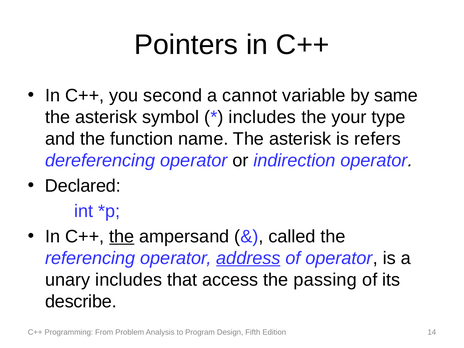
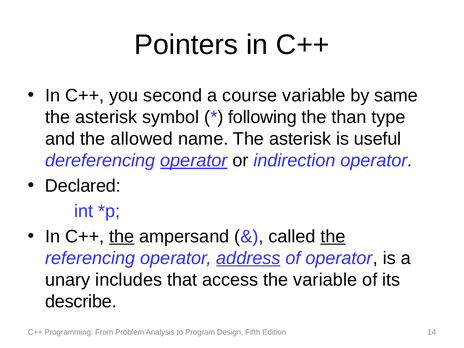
cannot: cannot -> course (250, 96)
includes: includes -> following (262, 117)
your: your -> than (349, 117)
function: function -> allowed (142, 139)
refers: refers -> useful (378, 139)
operator underline: none -> present (194, 161)
the underline: none -> present (333, 236)
the passing: passing -> variable (325, 280)
